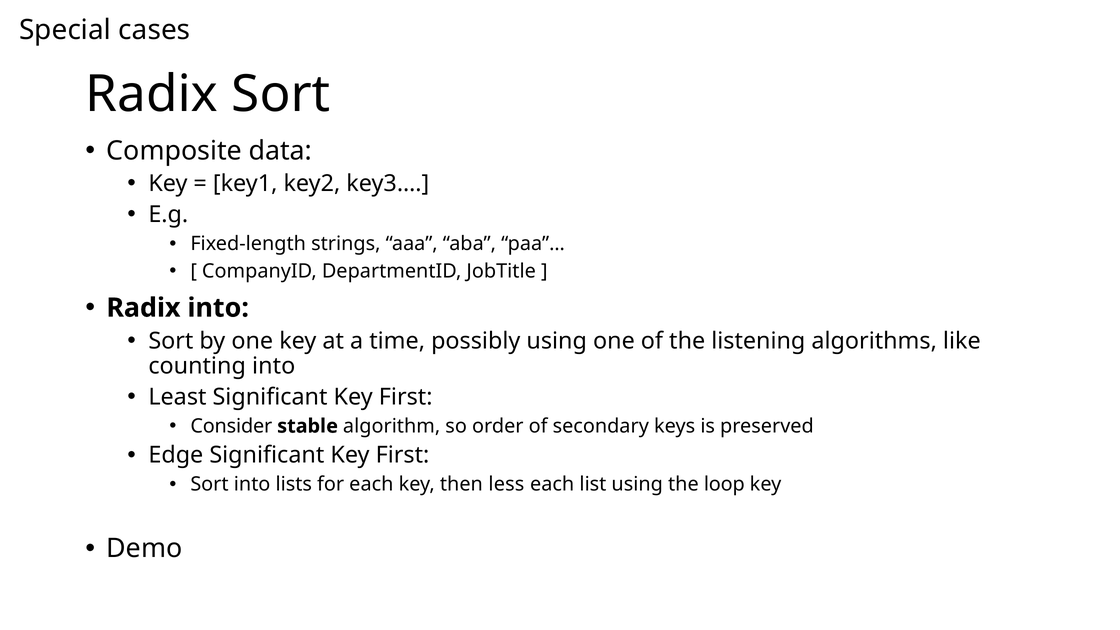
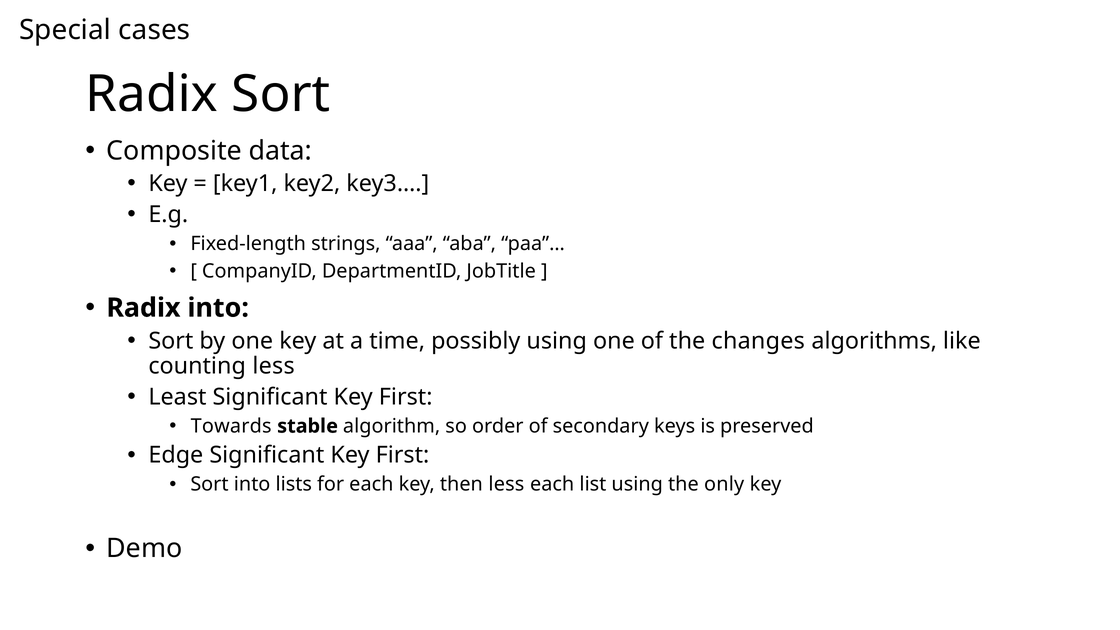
listening: listening -> changes (758, 341)
counting into: into -> less (274, 366)
Consider: Consider -> Towards (231, 426)
loop: loop -> only (724, 484)
